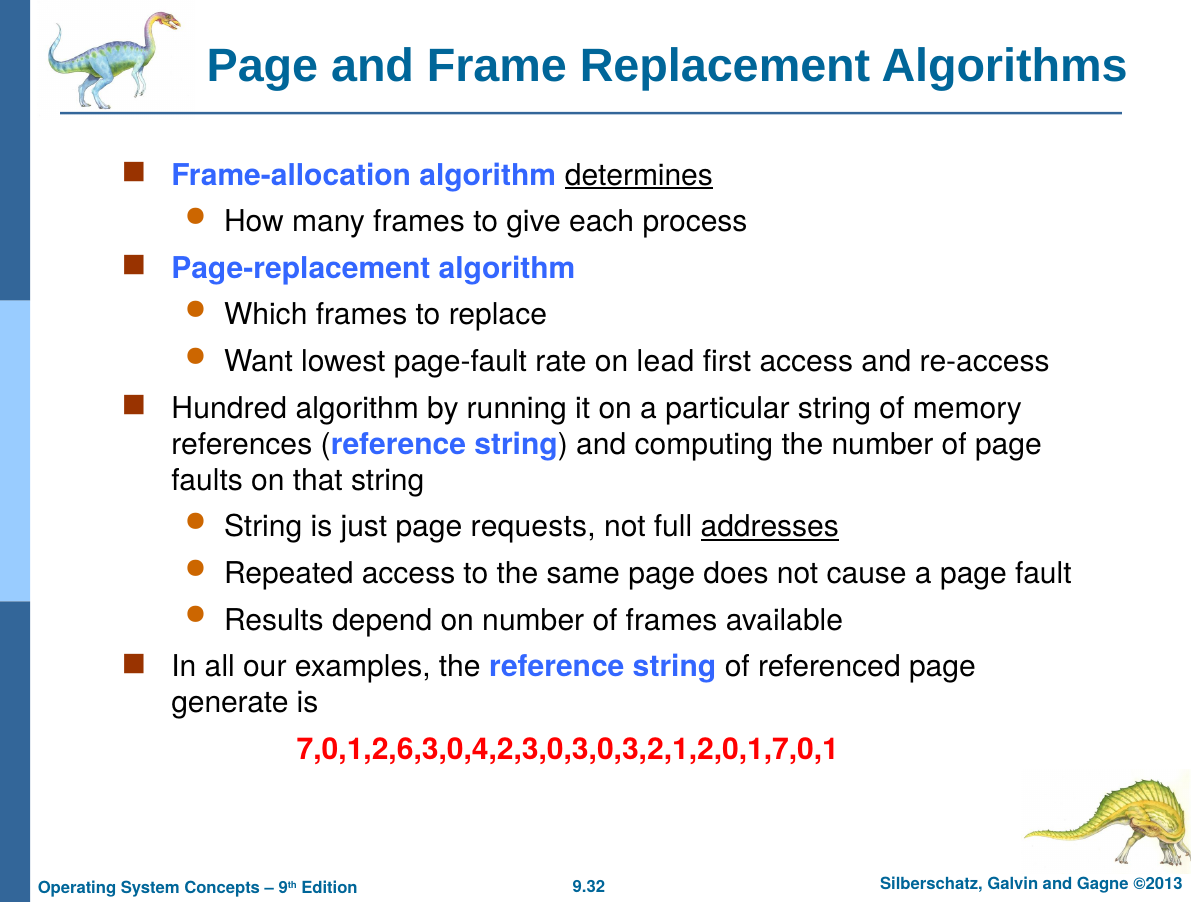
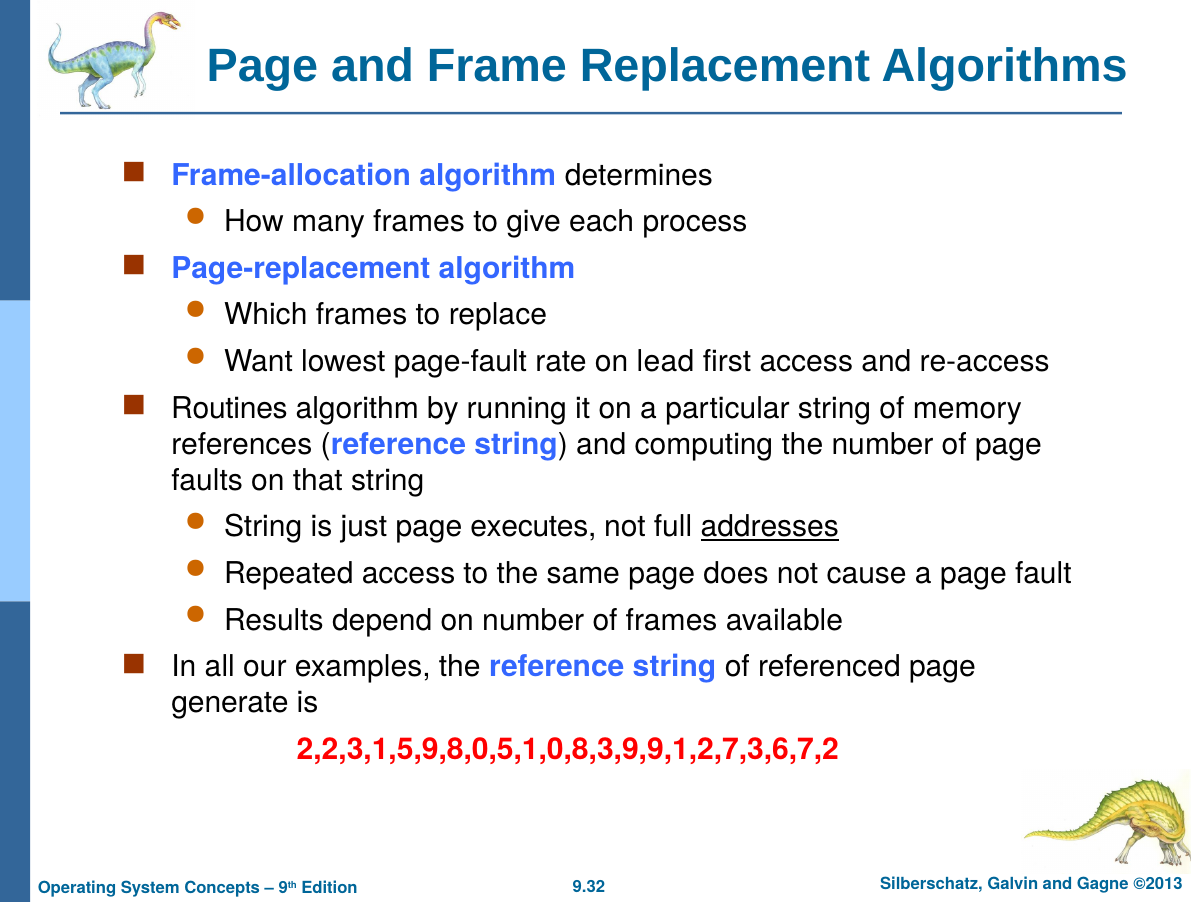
determines underline: present -> none (639, 175)
Hundred: Hundred -> Routines (229, 408)
requests: requests -> executes (533, 527)
7,0,1,2,6,3,0,4,2,3,0,3,0,3,2,1,2,0,1,7,0,1: 7,0,1,2,6,3,0,4,2,3,0,3,0,3,2,1,2,0,1,7,0,1 -> 2,2,3,1,5,9,8,0,5,1,0,8,3,9,9,1,2,7,3,6,7,2 (568, 749)
